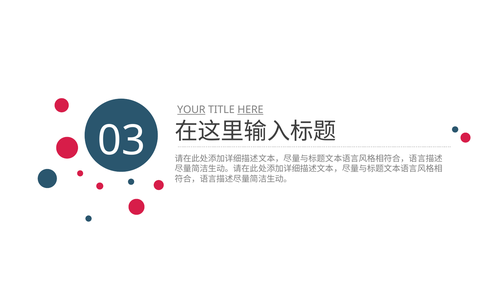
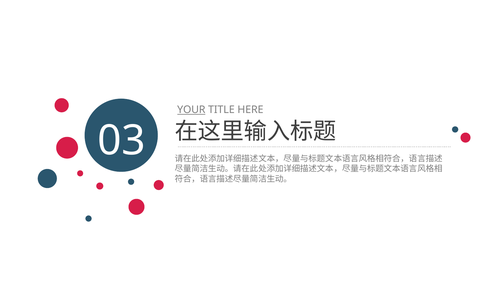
HERE underline: present -> none (250, 110)
